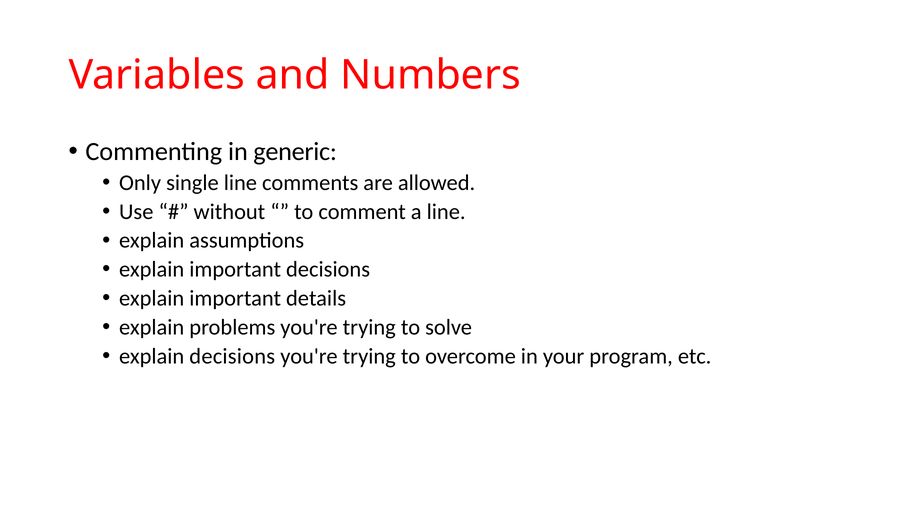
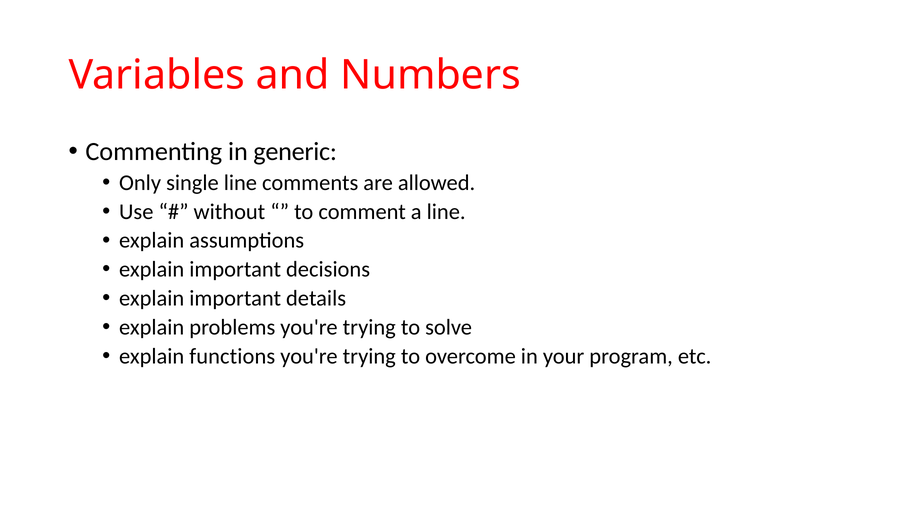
explain decisions: decisions -> functions (232, 357)
